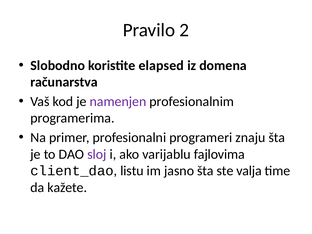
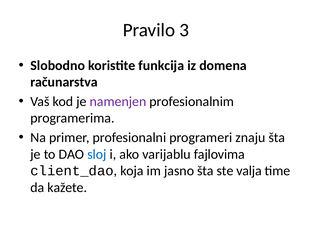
2: 2 -> 3 (184, 30)
elapsed: elapsed -> funkcija (161, 65)
sloj colour: purple -> blue (97, 154)
listu: listu -> koja (132, 171)
